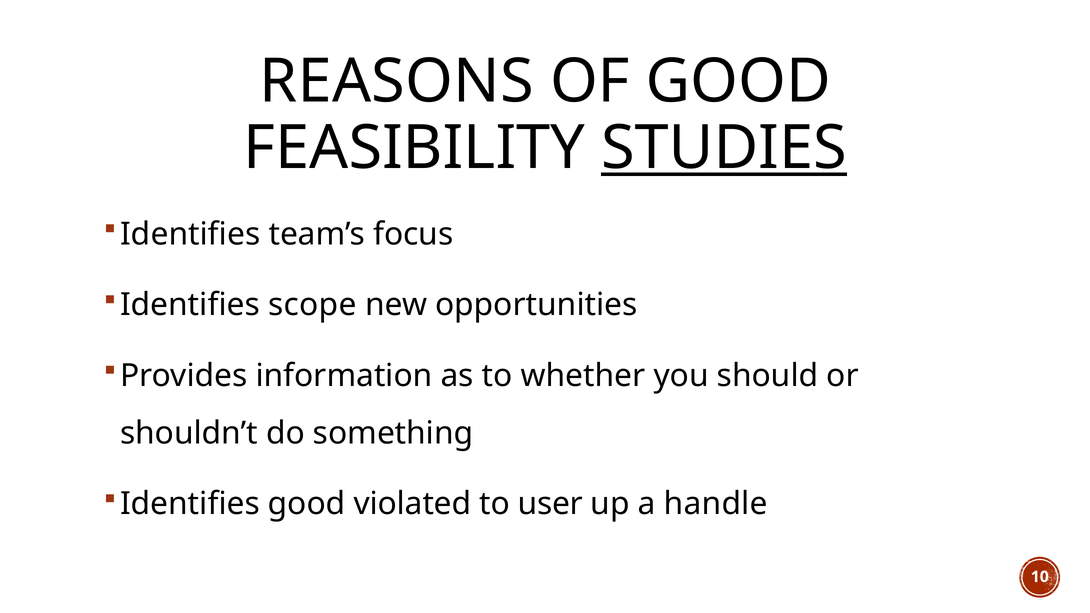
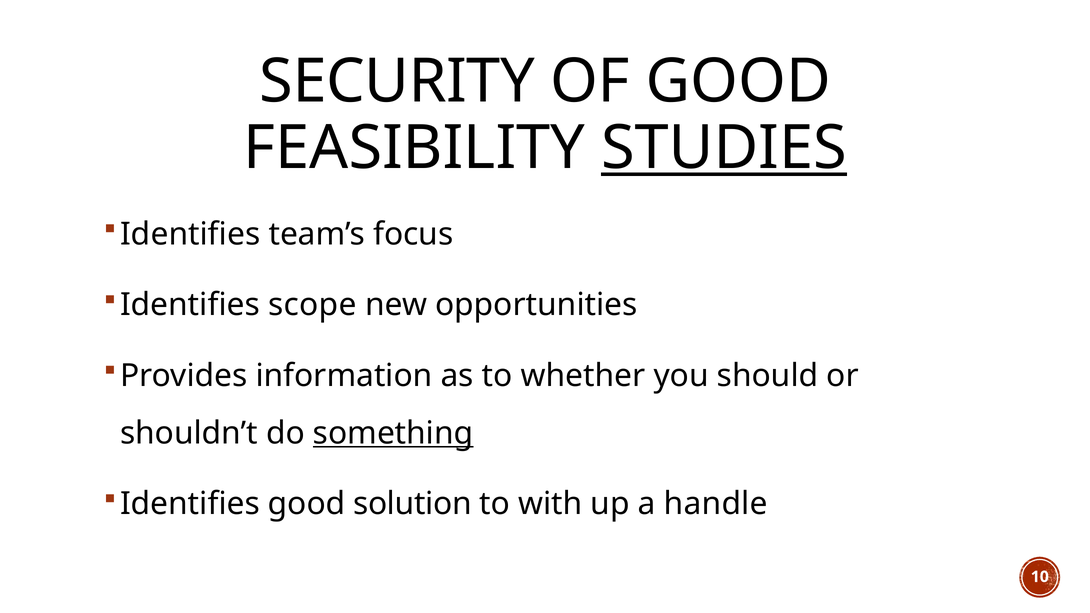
REASONS: REASONS -> SECURITY (397, 82)
something underline: none -> present (393, 433)
violated: violated -> solution (412, 504)
user: user -> with (550, 504)
